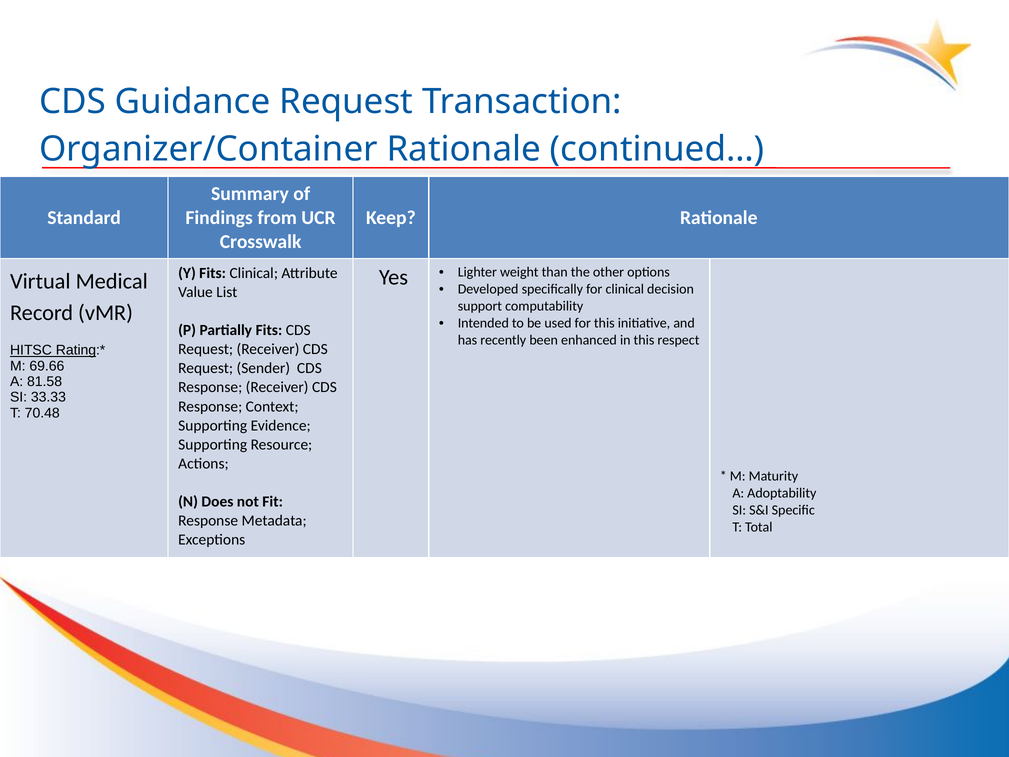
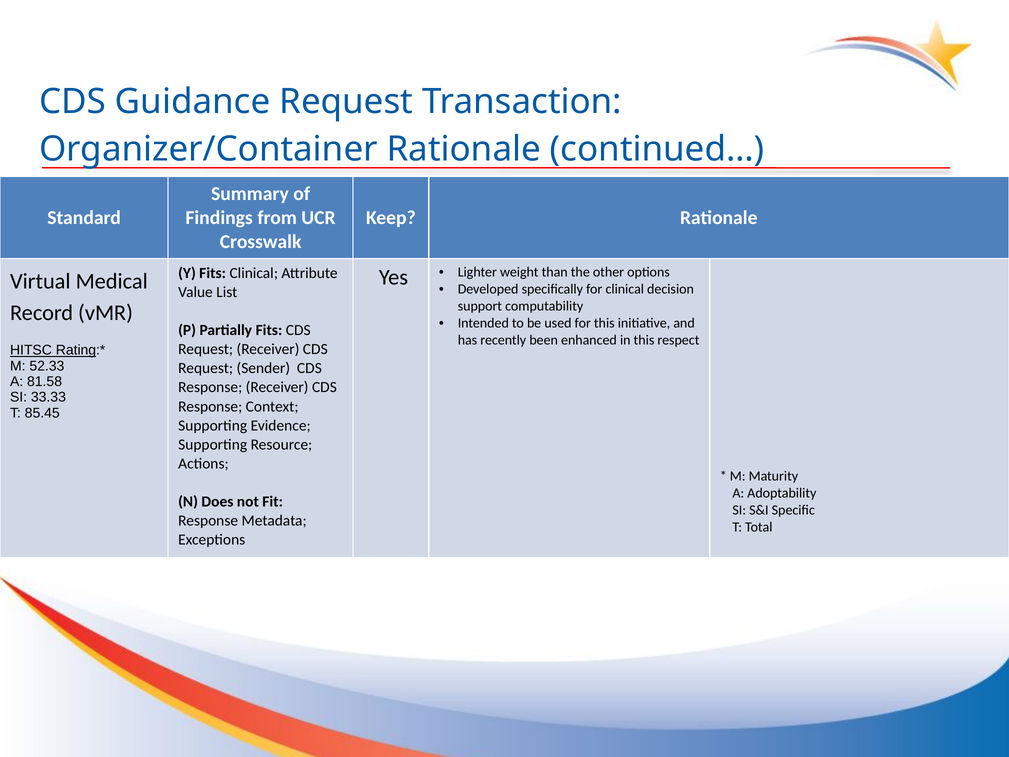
69.66: 69.66 -> 52.33 (47, 366)
70.48: 70.48 -> 85.45 (42, 413)
